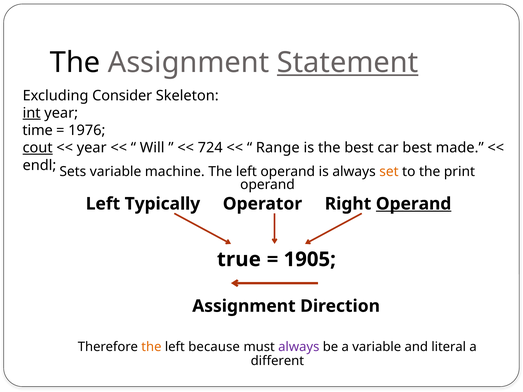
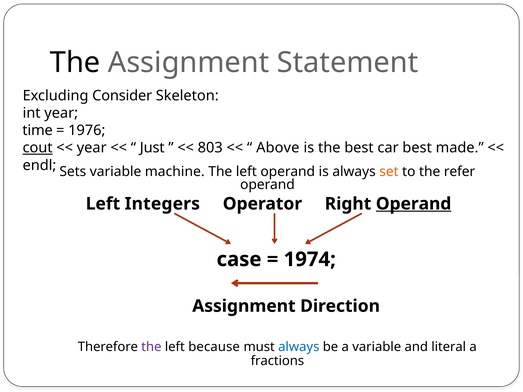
Statement underline: present -> none (348, 63)
int underline: present -> none (32, 113)
Will: Will -> Just (152, 148)
724: 724 -> 803 (210, 148)
Range: Range -> Above (278, 148)
print: print -> refer (460, 172)
Typically: Typically -> Integers (162, 204)
true: true -> case (239, 260)
1905: 1905 -> 1974 (310, 260)
the colour: orange -> purple (151, 347)
always colour: purple -> blue (299, 347)
different: different -> fractions (277, 361)
